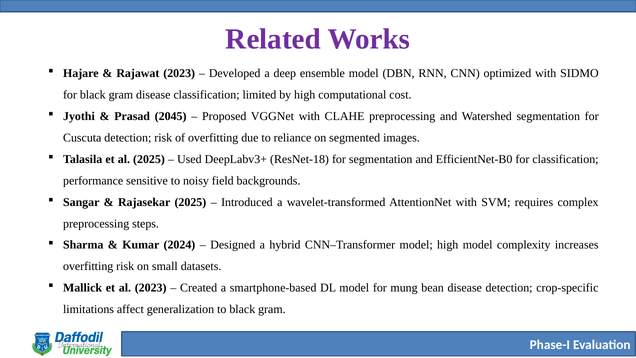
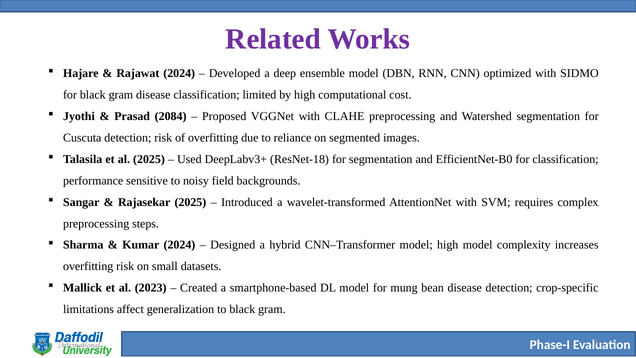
Rajawat 2023: 2023 -> 2024 (179, 73)
2045: 2045 -> 2084 (171, 116)
